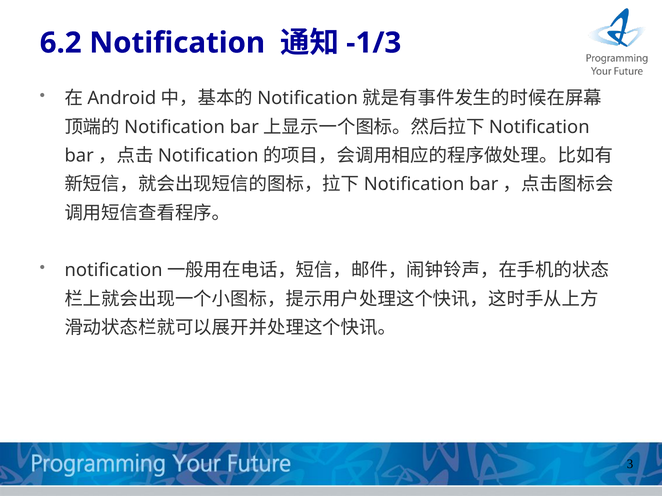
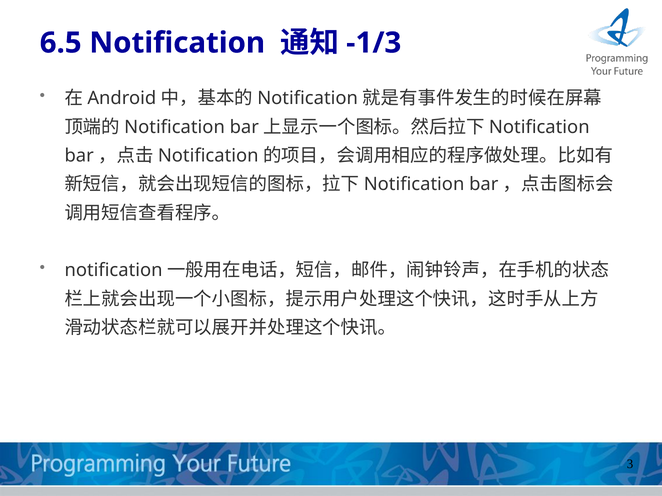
6.2: 6.2 -> 6.5 (61, 43)
